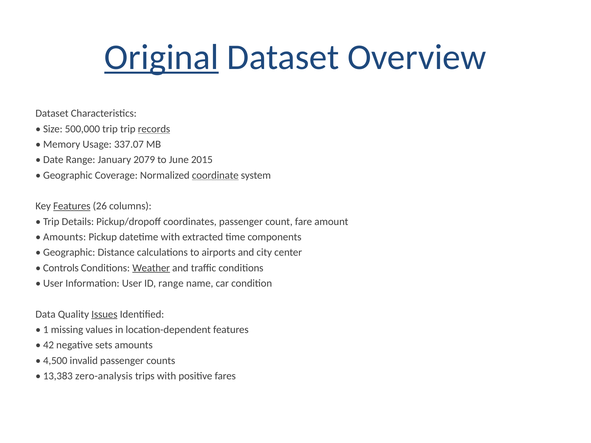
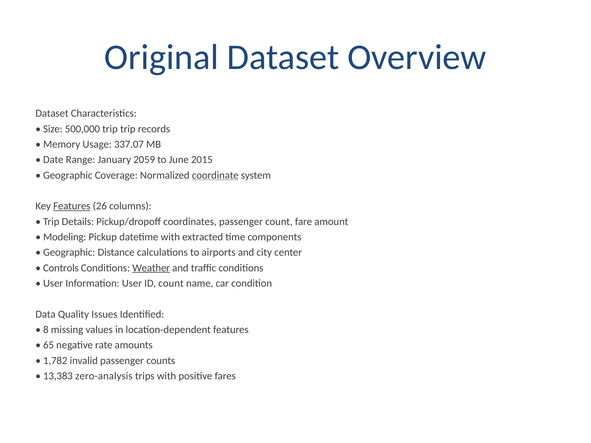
Original underline: present -> none (162, 57)
records underline: present -> none (154, 129)
2079: 2079 -> 2059 (144, 160)
Amounts: Amounts -> Modeling (65, 237)
ID range: range -> count (171, 283)
Issues underline: present -> none (104, 314)
1: 1 -> 8 (46, 330)
42: 42 -> 65 (49, 345)
sets: sets -> rate (104, 345)
4,500: 4,500 -> 1,782 (55, 361)
